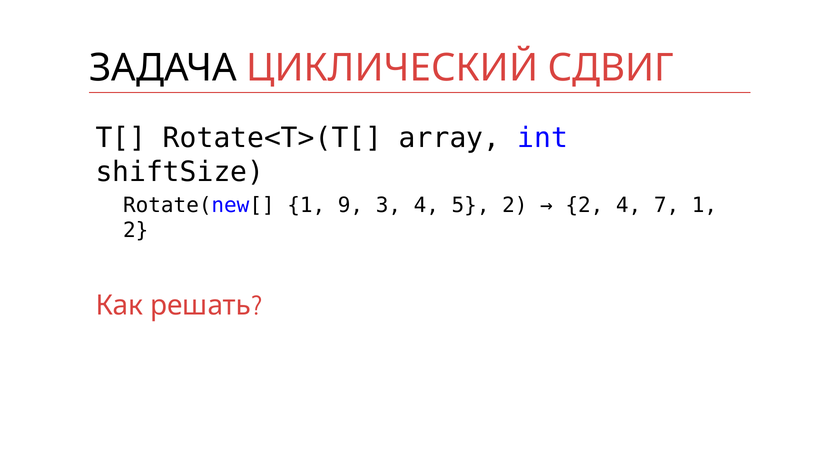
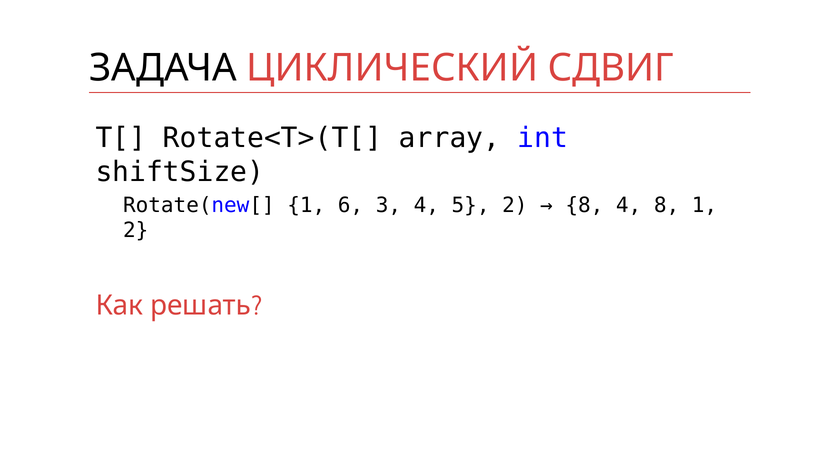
9: 9 -> 6 (350, 205)
2: 2 -> 8 (584, 205)
4 7: 7 -> 8 (667, 205)
